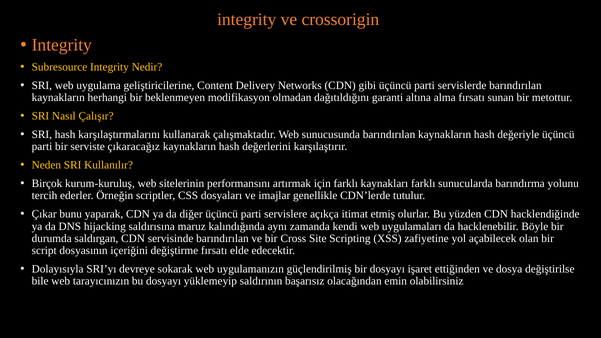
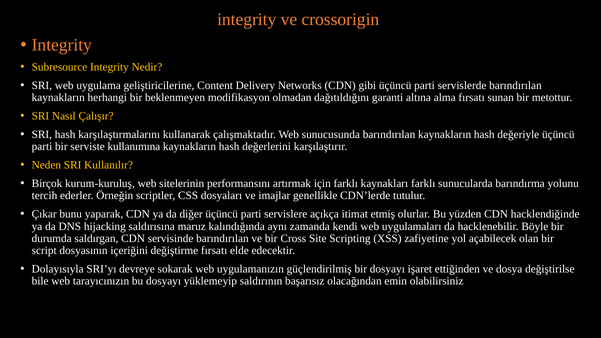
çıkaracağız: çıkaracağız -> kullanımına (134, 147)
